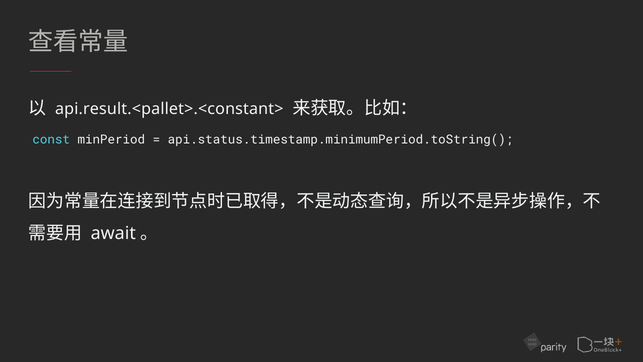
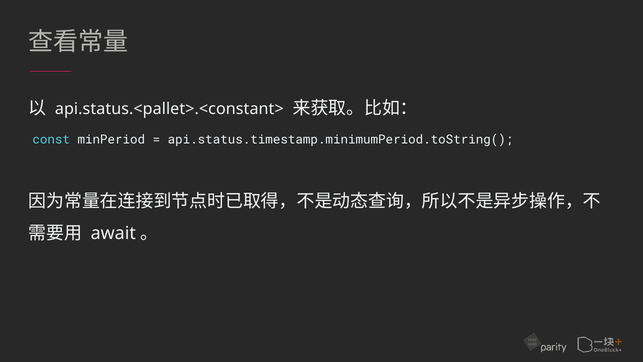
api.result.<pallet>.<constant>: api.result.<pallet>.<constant> -> api.status.<pallet>.<constant> (169, 109)
